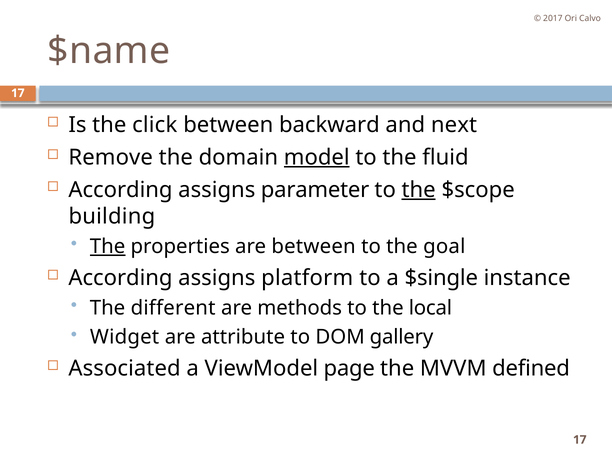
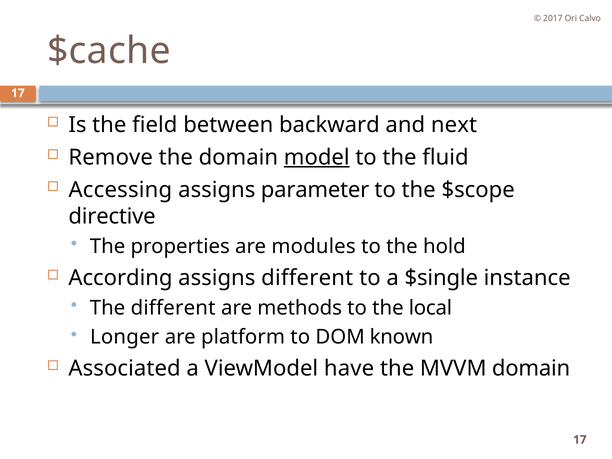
$name: $name -> $cache (109, 51)
click: click -> field (155, 125)
According: According -> Accessing (120, 190)
the underline: present -> none (419, 190)
building: building -> directive (112, 216)
The underline: present -> none (108, 246)
are between: between -> modules (314, 246)
goal: goal -> hold (444, 246)
assigns platform: platform -> different (307, 278)
Widget: Widget -> Longer (125, 337)
attribute: attribute -> platform (243, 337)
gallery: gallery -> known (401, 337)
page: page -> have (349, 369)
MVVM defined: defined -> domain (531, 369)
